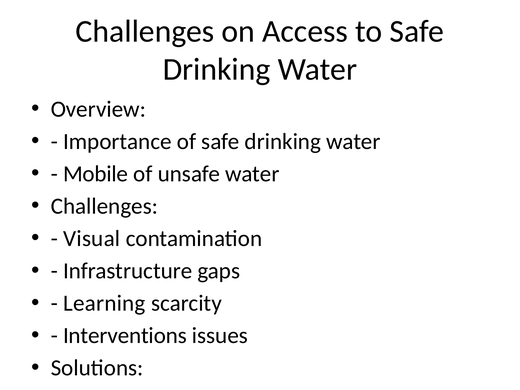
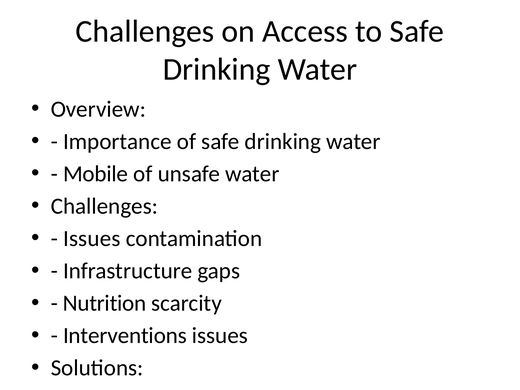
Visual: Visual -> Issues (92, 239)
Learning: Learning -> Nutrition (105, 303)
